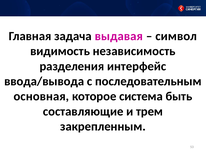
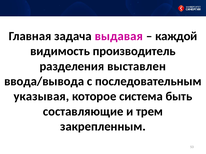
символ: символ -> каждой (176, 36)
независимость: независимость -> производитель (134, 51)
интерфейс: интерфейс -> выставлен (137, 66)
основная: основная -> указывая (41, 97)
